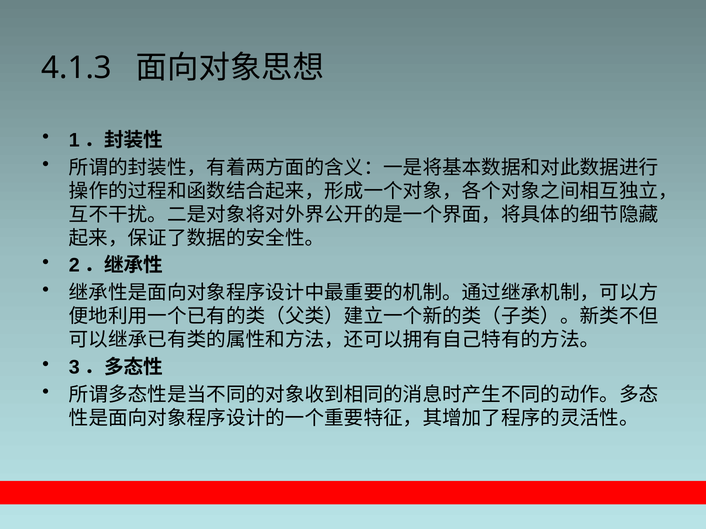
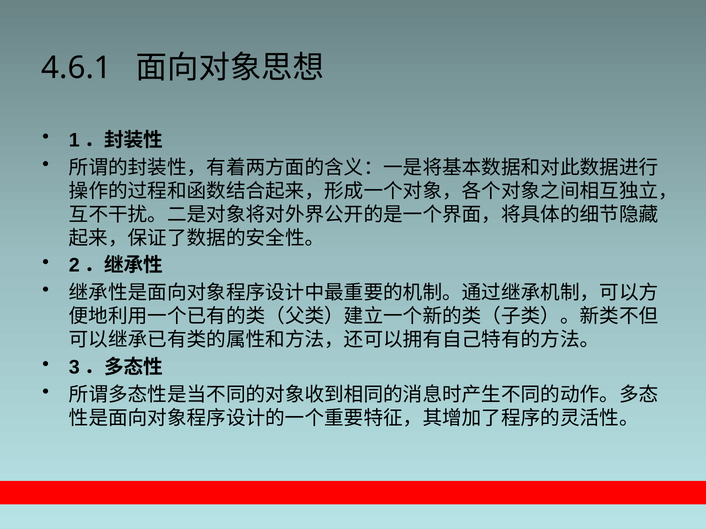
4.1.3: 4.1.3 -> 4.6.1 (77, 68)
